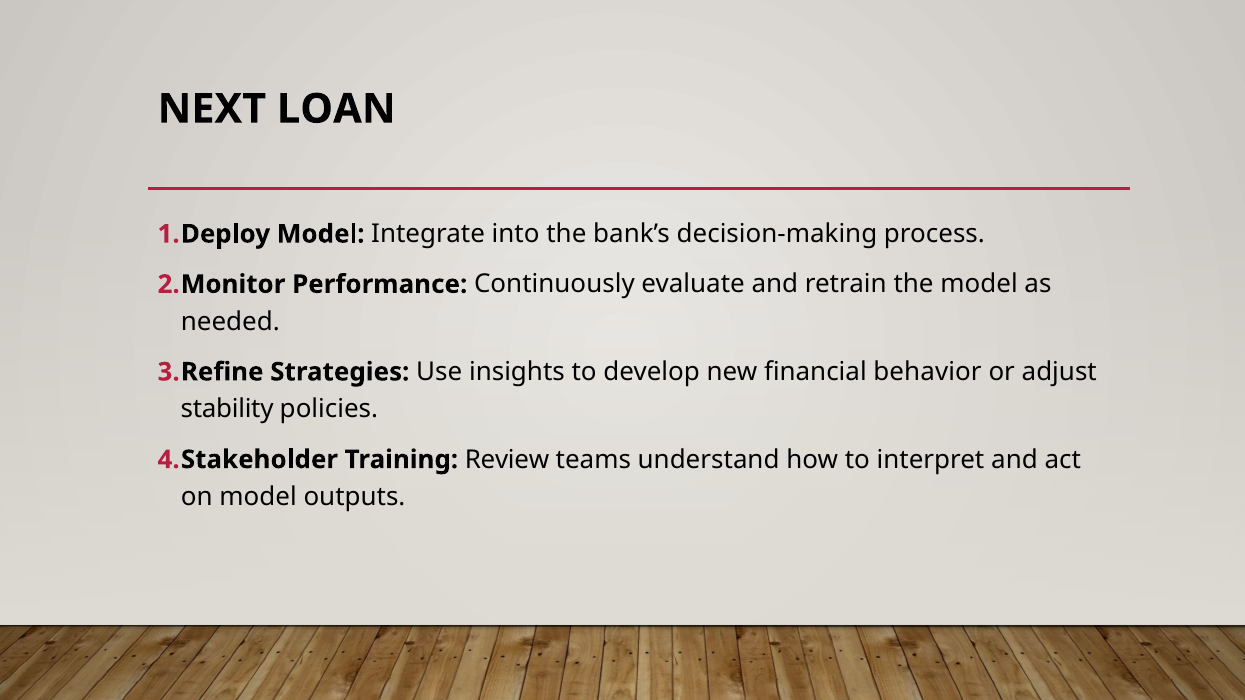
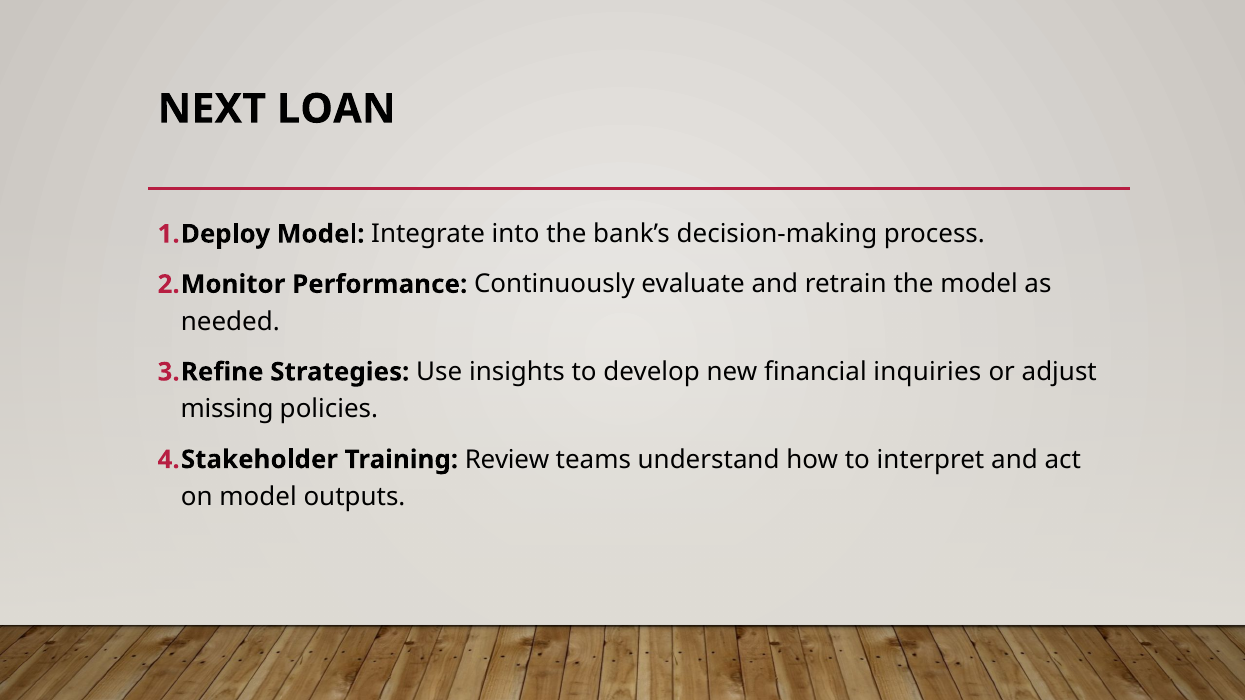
behavior: behavior -> inquiries (927, 372)
stability: stability -> missing (227, 409)
